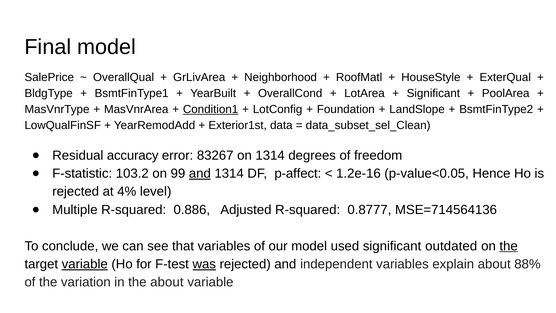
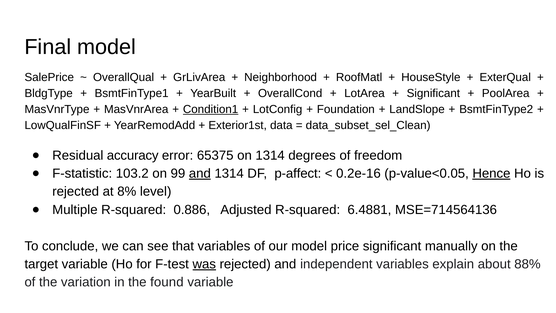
83267: 83267 -> 65375 (215, 155)
1.2e-16: 1.2e-16 -> 0.2e-16 (358, 173)
Hence underline: none -> present (491, 173)
4%: 4% -> 8% (127, 191)
0.8777: 0.8777 -> 6.4881 (369, 210)
used: used -> price (345, 246)
outdated: outdated -> manually (451, 246)
the underline: present -> none (509, 246)
variable underline: present -> none (85, 264)
the about: about -> found (167, 282)
